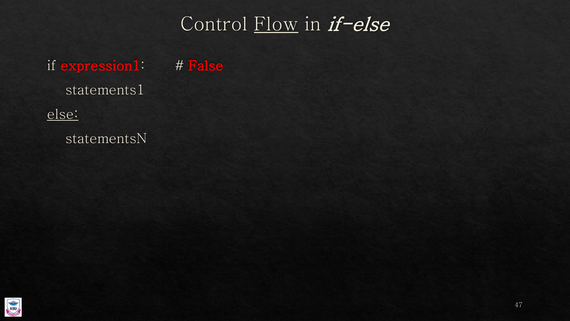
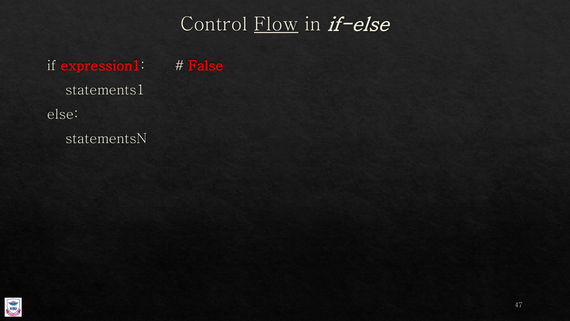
else underline: present -> none (63, 114)
